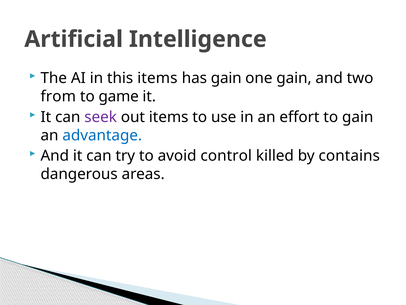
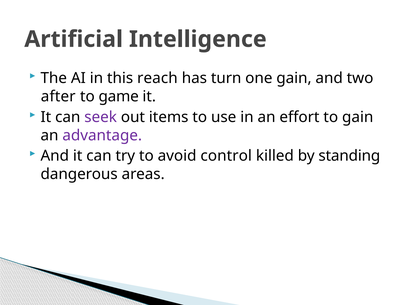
this items: items -> reach (157, 78)
has gain: gain -> turn (226, 78)
from: from -> after (58, 96)
advantage colour: blue -> purple (102, 135)
contains: contains -> standing (349, 156)
